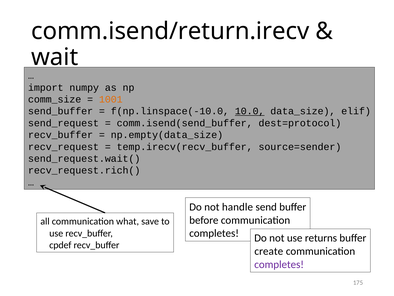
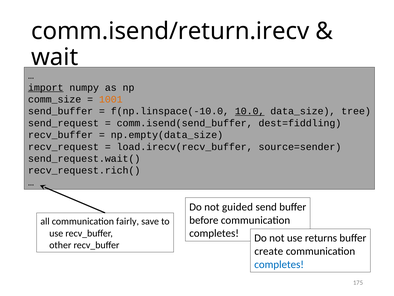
import underline: none -> present (46, 87)
elif: elif -> tree (356, 111)
dest=protocol: dest=protocol -> dest=fiddling (300, 123)
temp.irecv(recv_buffer: temp.irecv(recv_buffer -> load.irecv(recv_buffer (185, 147)
handle: handle -> guided (237, 207)
what: what -> fairly (128, 221)
cpdef: cpdef -> other (60, 245)
completes colour: purple -> blue (279, 264)
